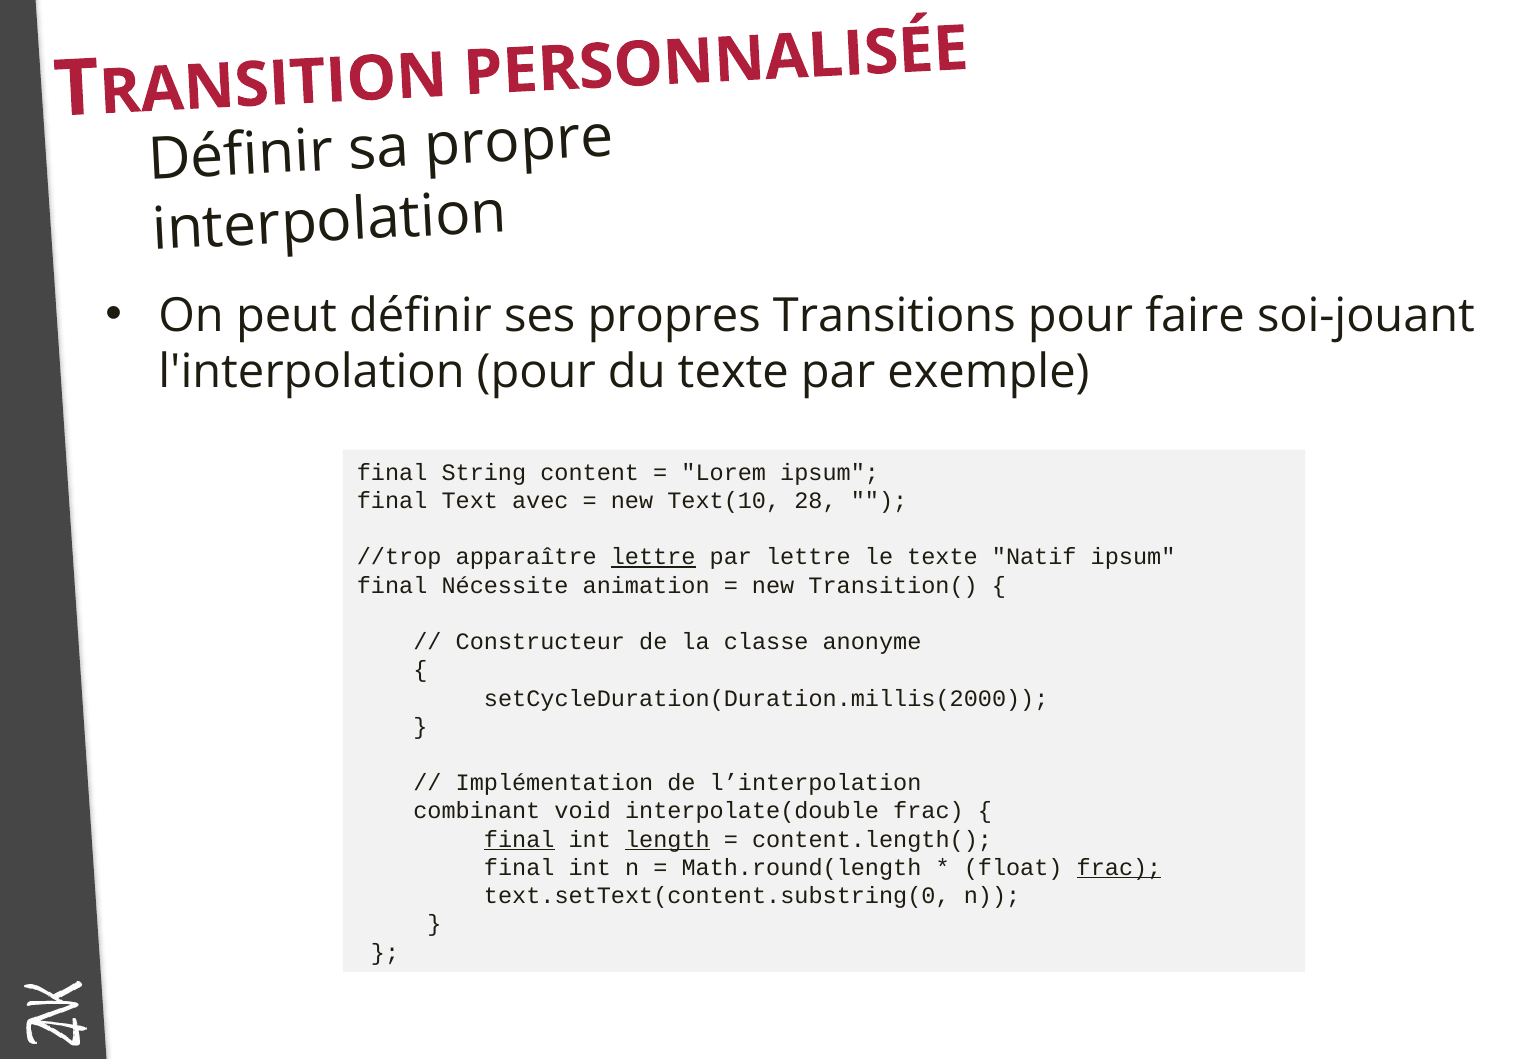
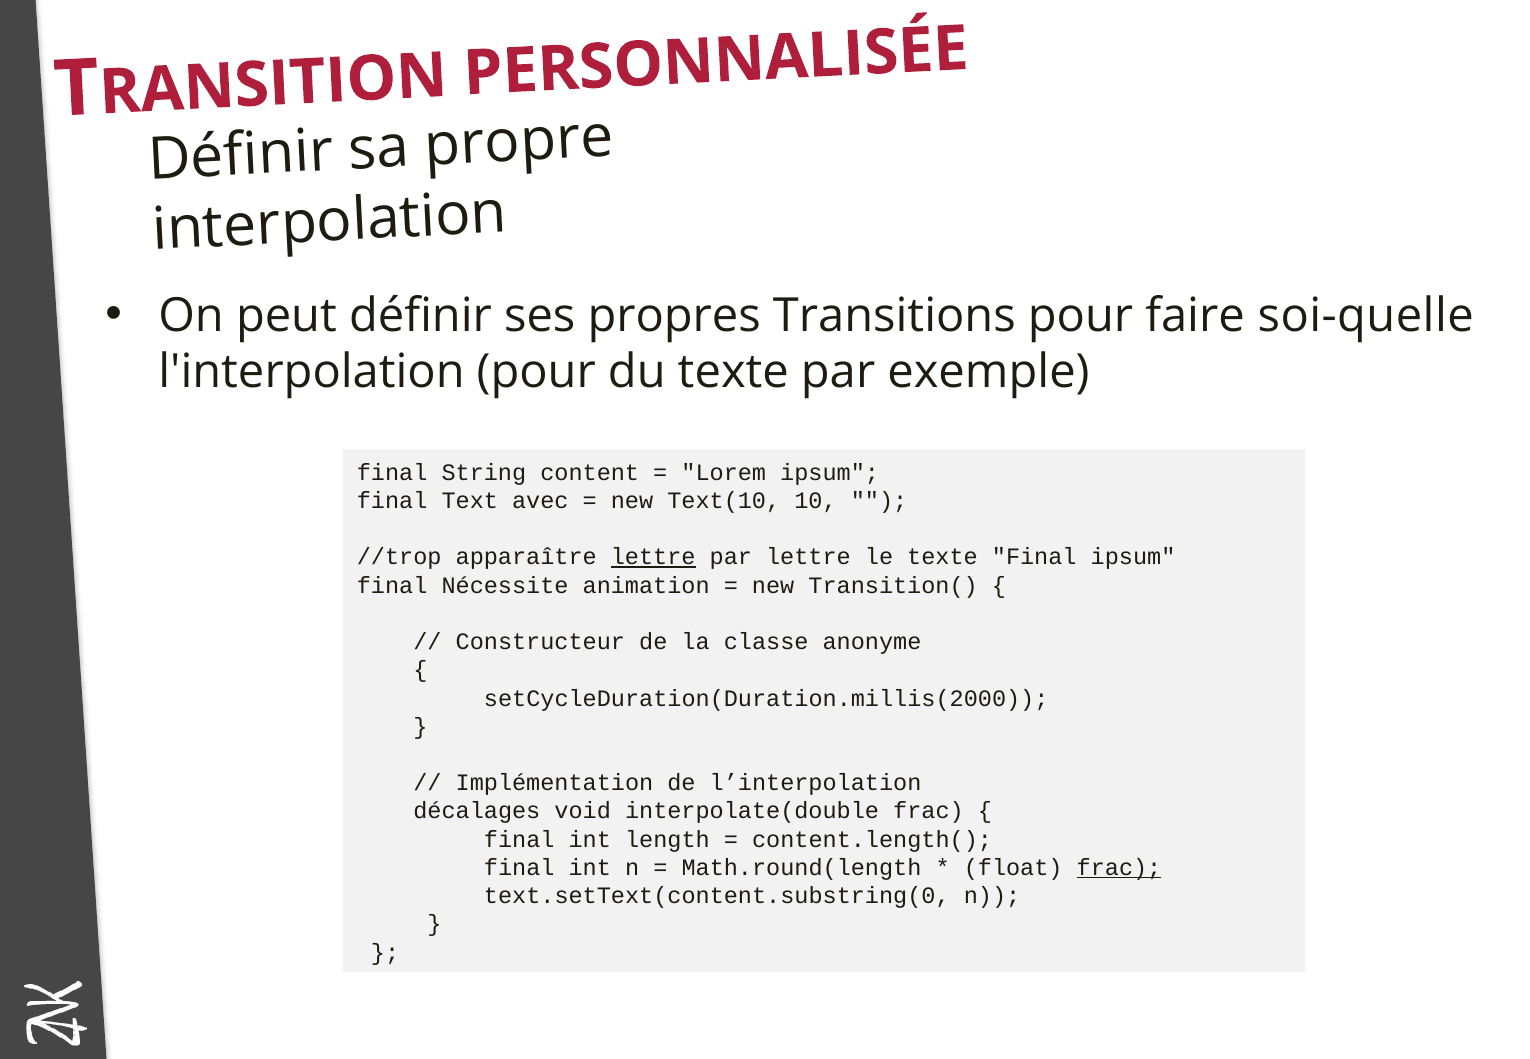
soi-jouant: soi-jouant -> soi-quelle (1366, 316)
28: 28 -> 10 (816, 501)
texte Natif: Natif -> Final (1034, 557)
combinant: combinant -> décalages (477, 811)
final underline: present -> none (519, 840)
length underline: present -> none (667, 840)
